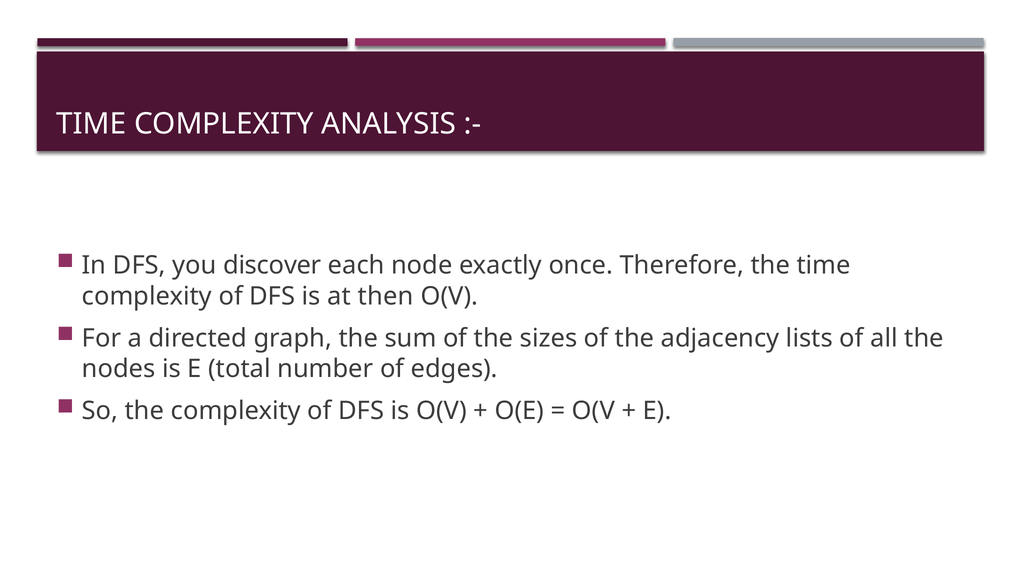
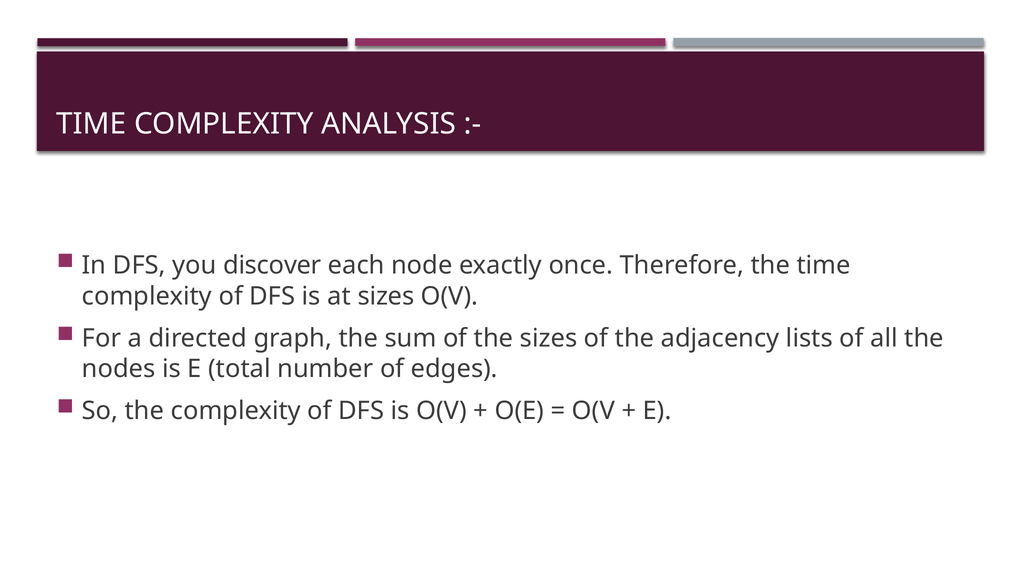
at then: then -> sizes (386, 296)
